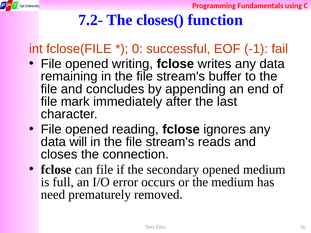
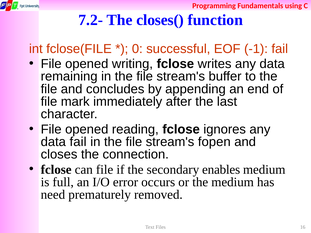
data will: will -> fail (78, 142)
reads: reads -> fopen (214, 142)
secondary opened: opened -> enables (221, 170)
